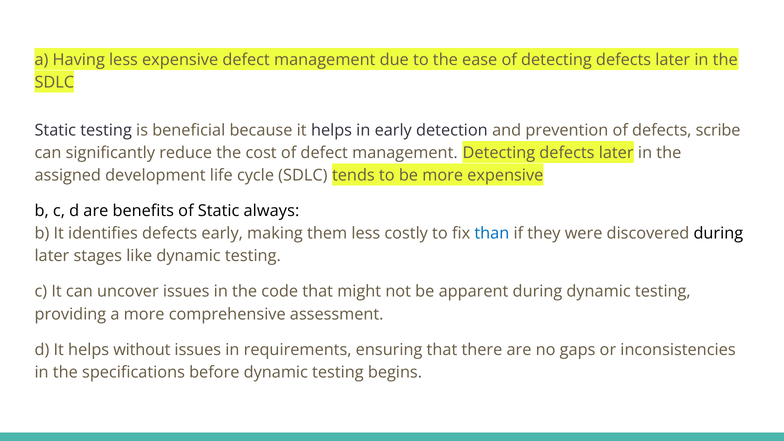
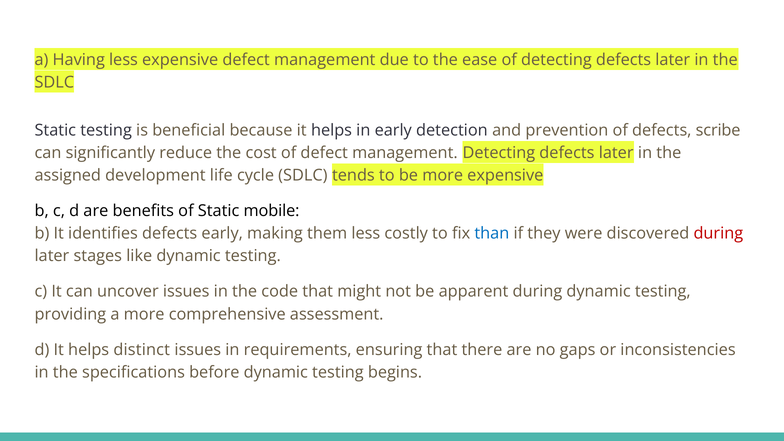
always: always -> mobile (272, 211)
during colour: black -> red (718, 233)
without: without -> distinct (142, 350)
